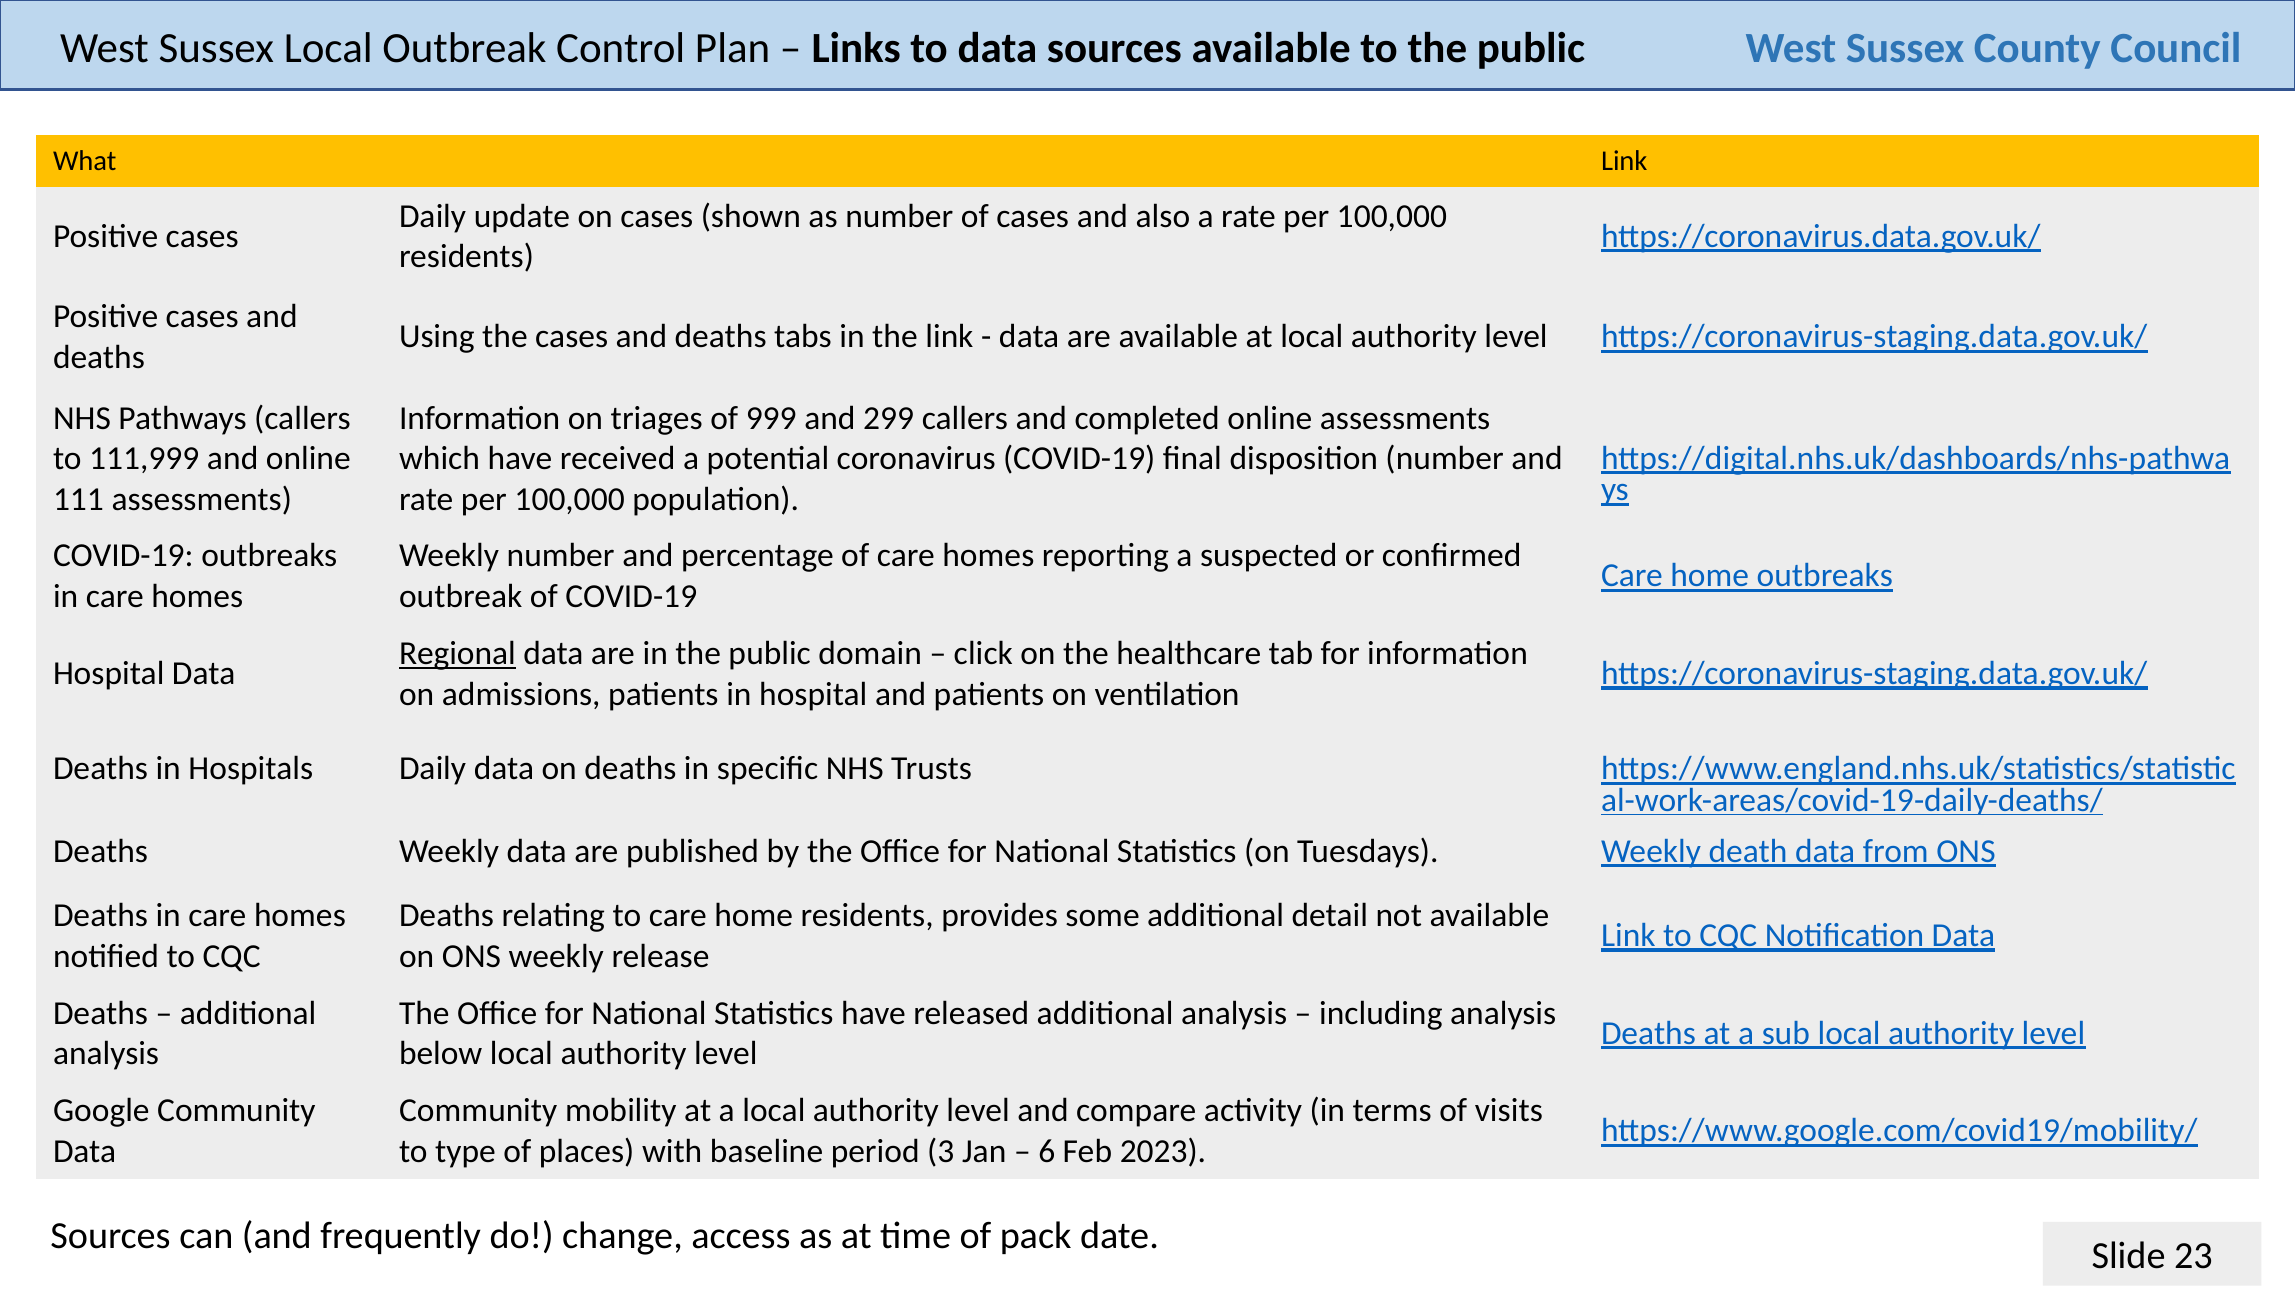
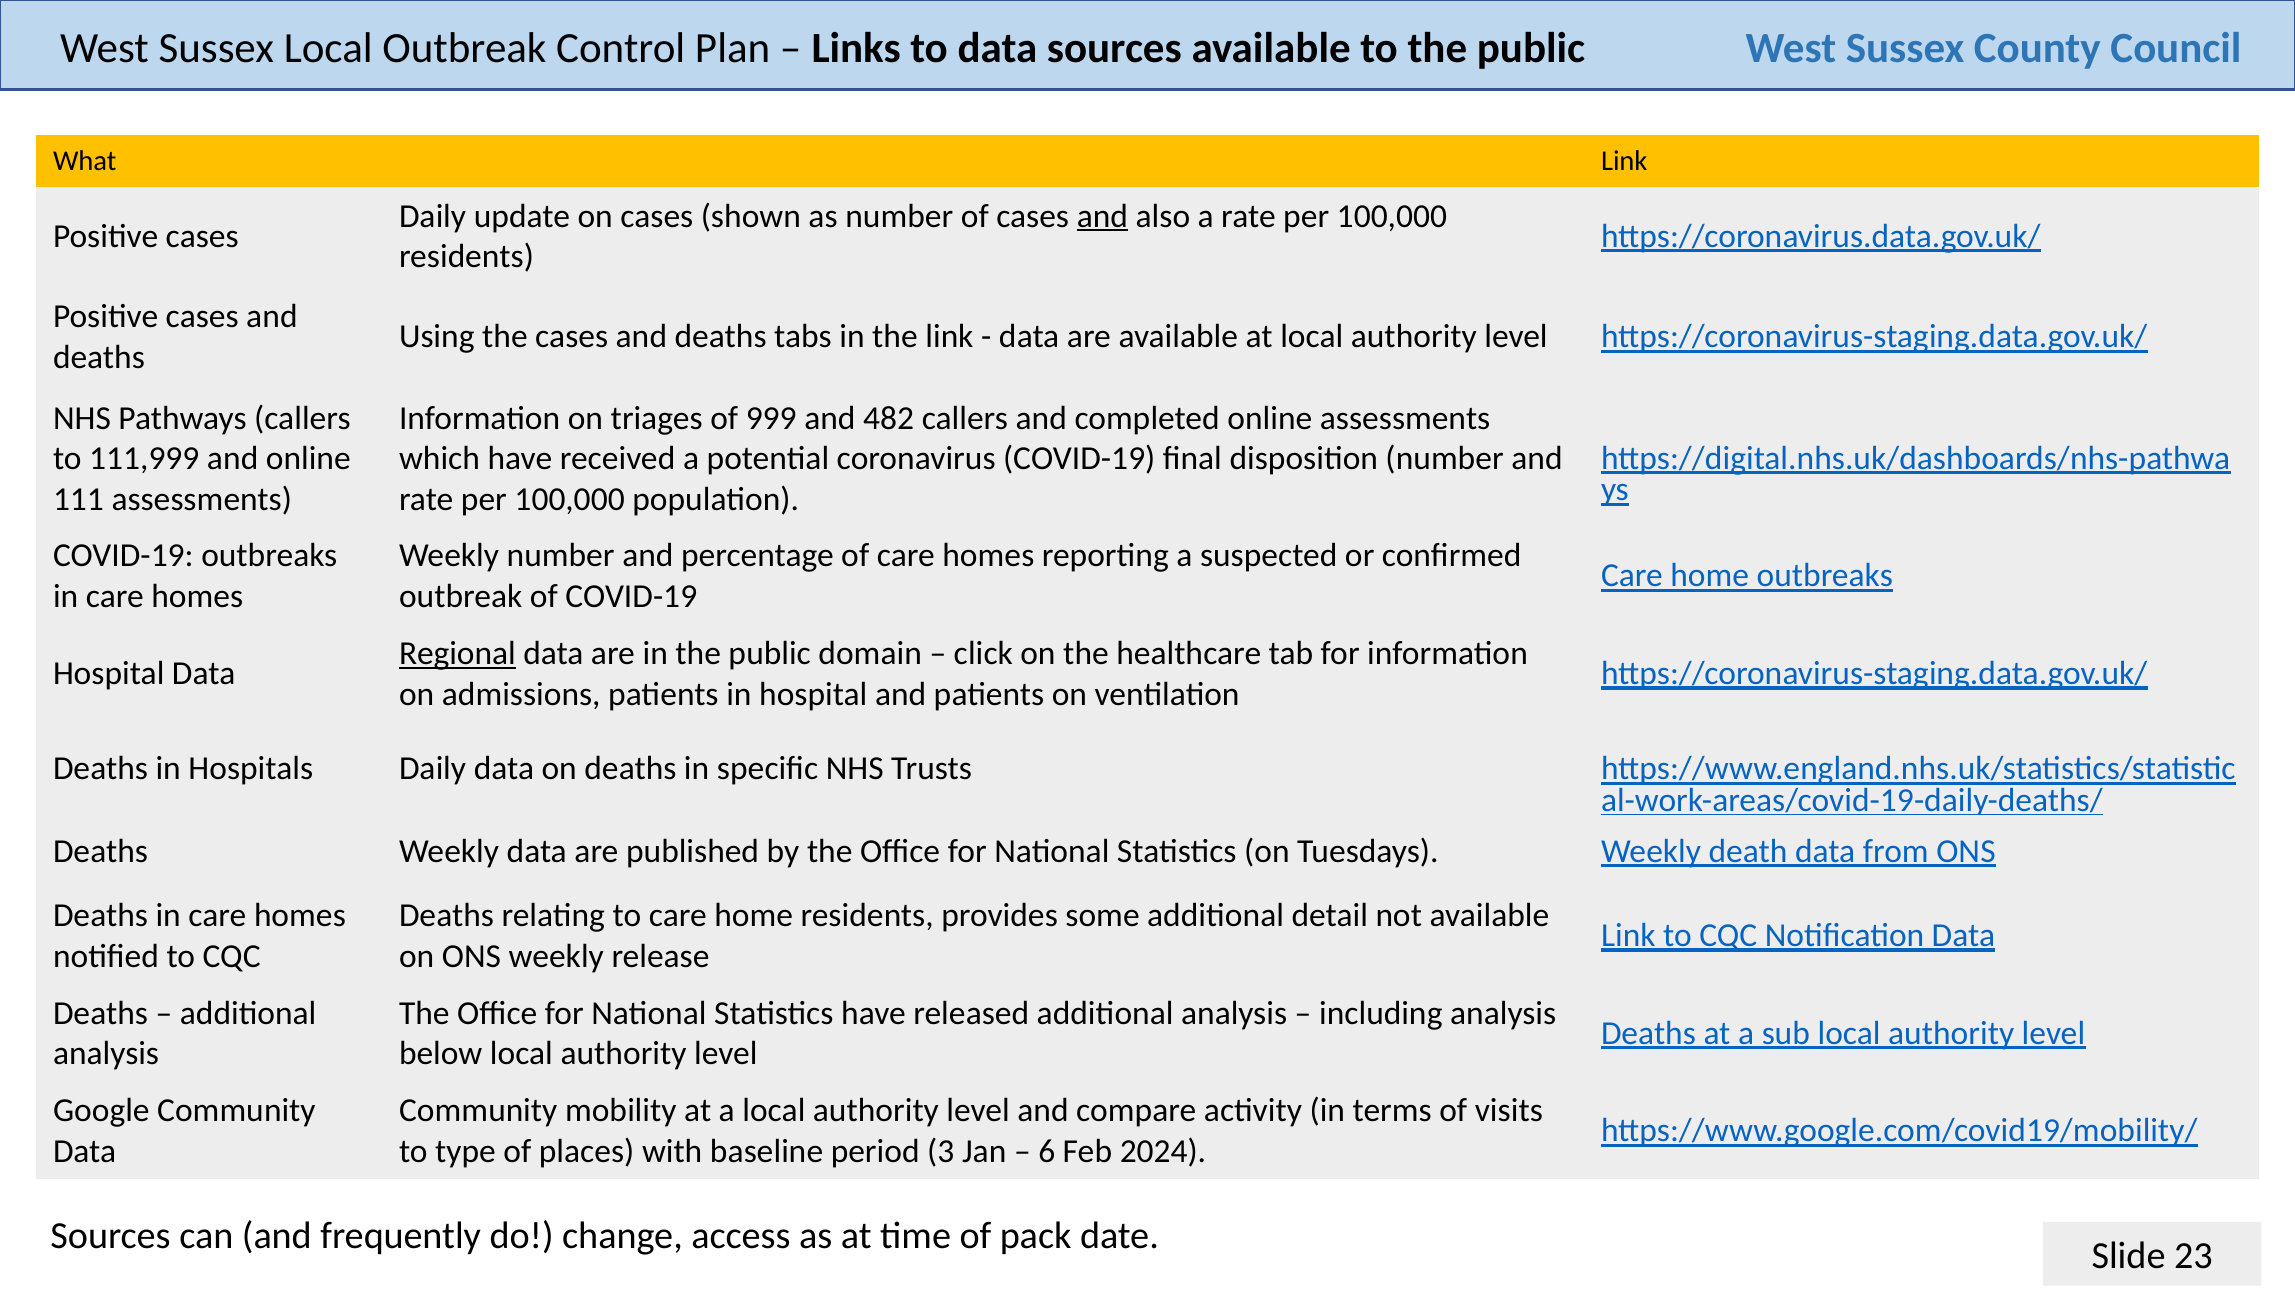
and underline: none -> present (1102, 216)
299: 299 -> 482 (889, 418)
2023: 2023 -> 2024 (1163, 1152)
